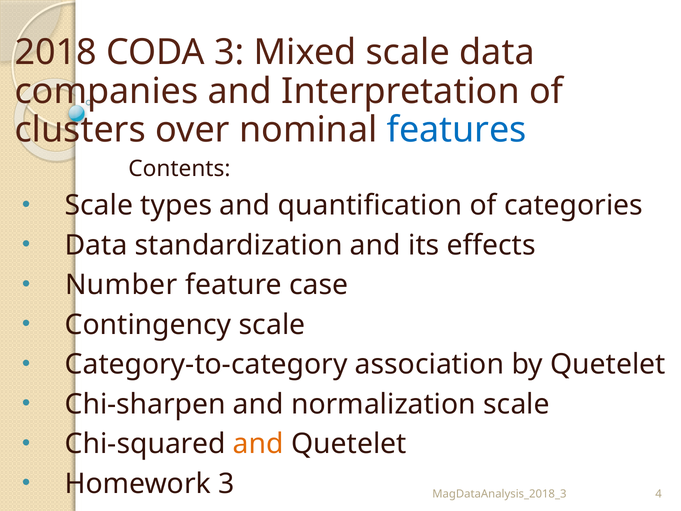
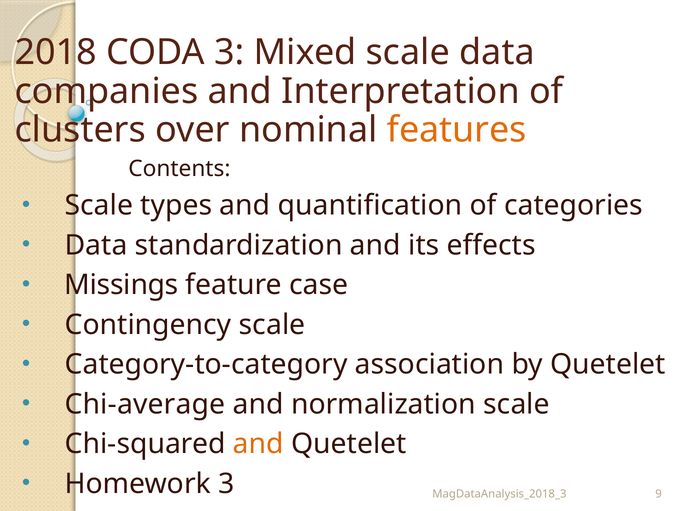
features colour: blue -> orange (457, 130)
Number: Number -> Missings (121, 285)
Chi-sharpen: Chi-sharpen -> Chi-average (145, 404)
4: 4 -> 9 (659, 494)
